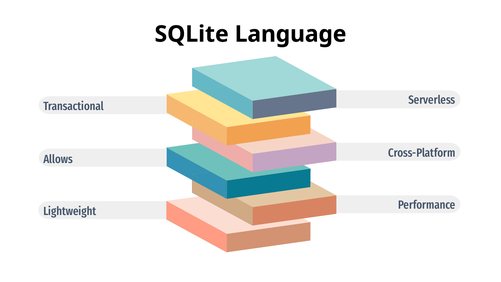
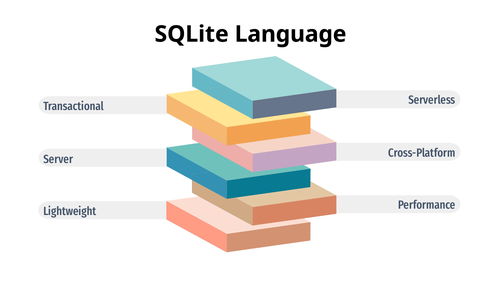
Allows: Allows -> Server (58, 159)
